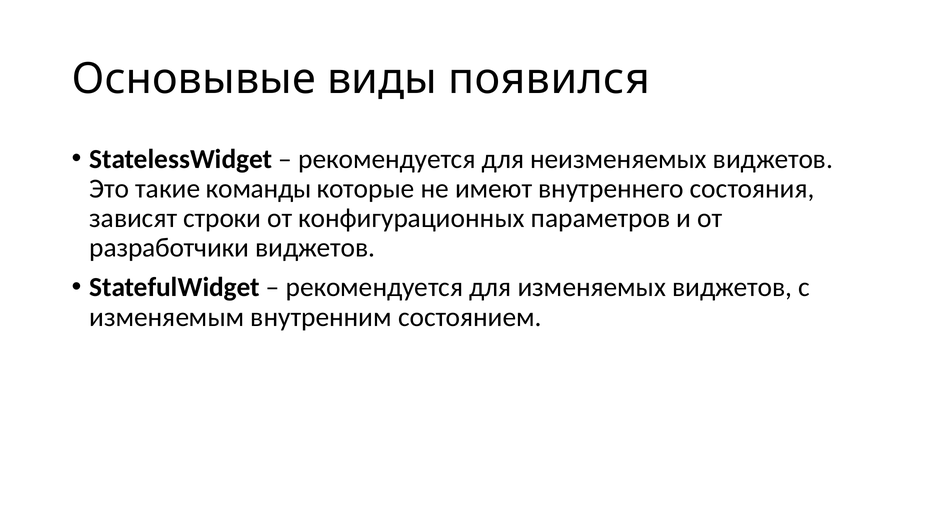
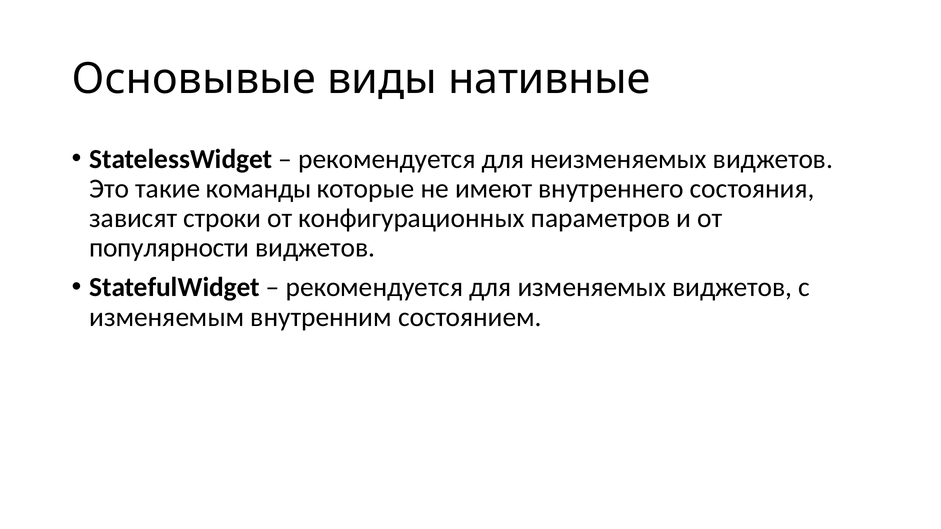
появился: появился -> нативные (549, 79)
разработчики: разработчики -> популярности (169, 248)
